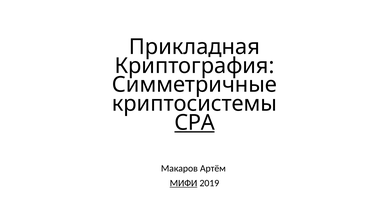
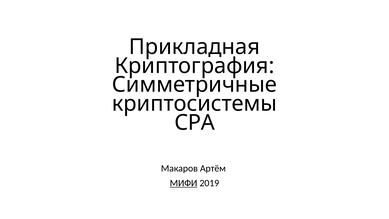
CPA underline: present -> none (195, 122)
